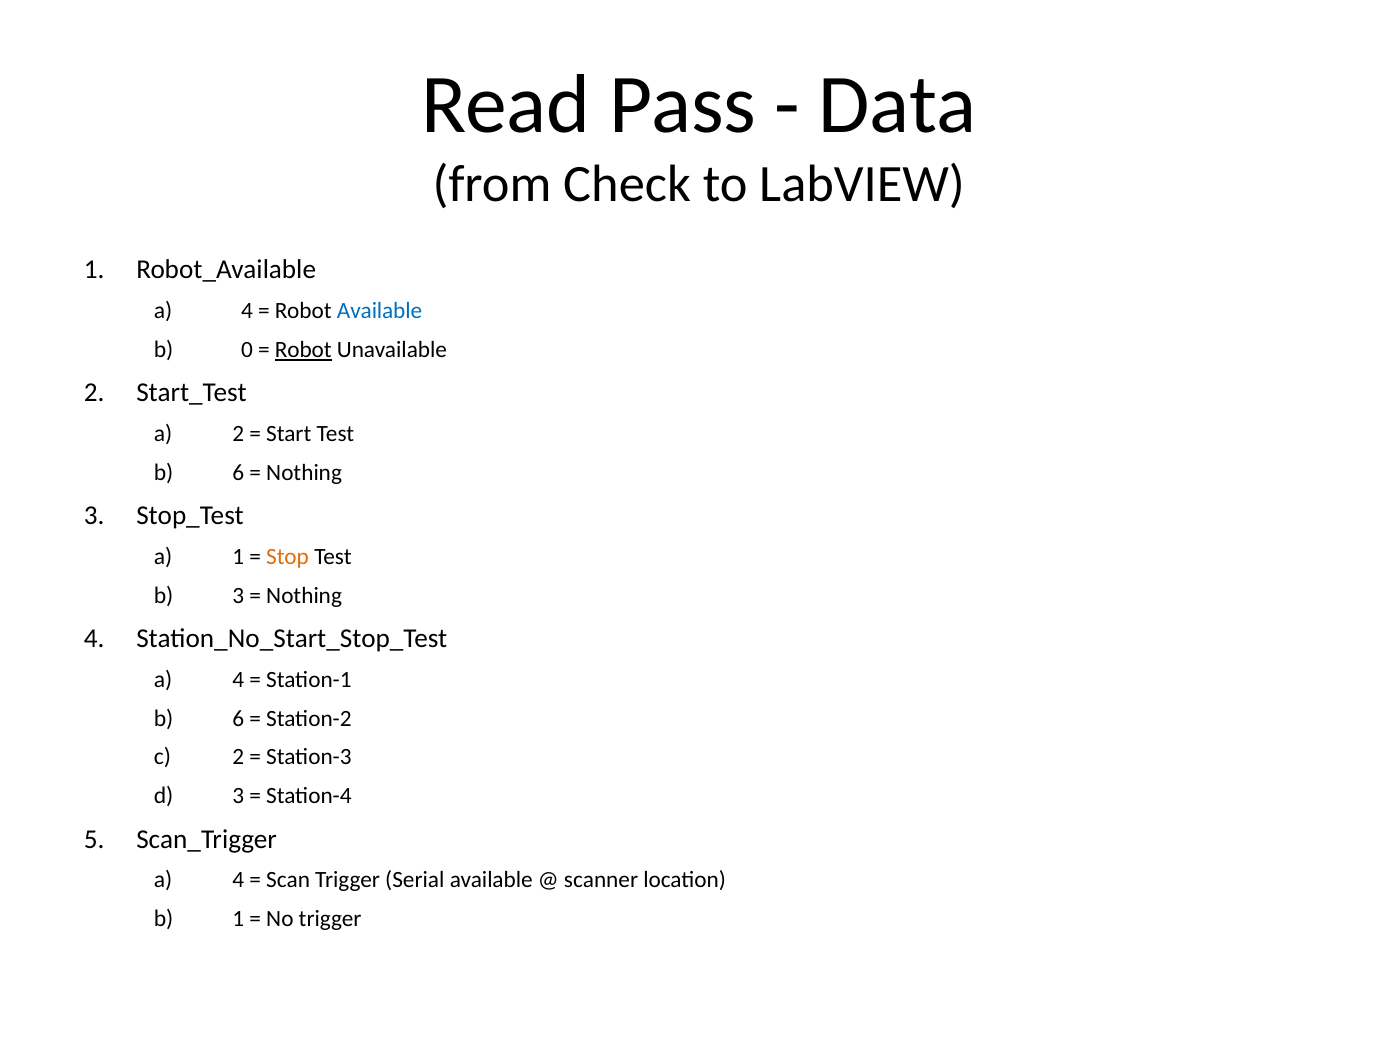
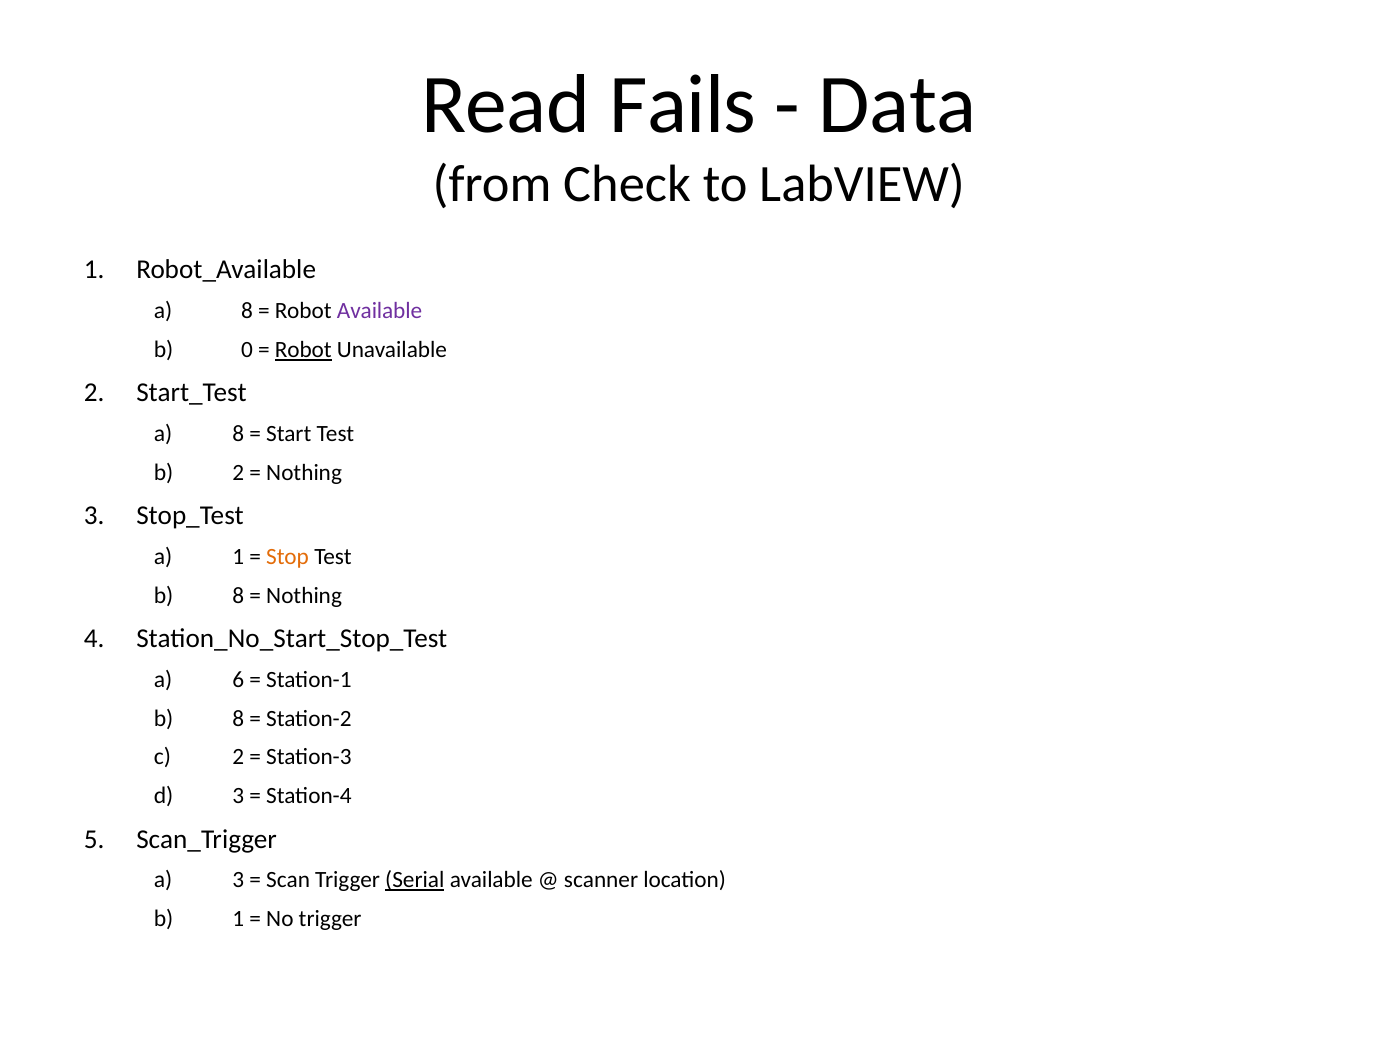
Pass: Pass -> Fails (683, 105)
4: 4 -> 8 (247, 311)
Available colour: blue -> purple (380, 311)
2: 2 -> 8 (238, 434)
6: 6 -> 2 (238, 472)
3: 3 -> 8 (238, 595)
4: 4 -> 6 (238, 679)
6: 6 -> 8 (238, 718)
4: 4 -> 3 (238, 880)
Serial underline: none -> present (415, 880)
